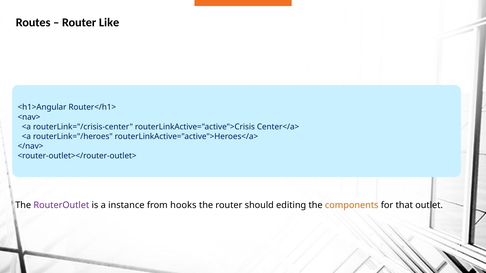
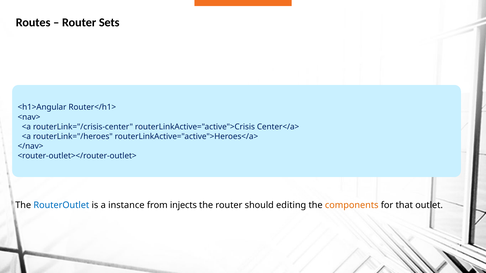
Like: Like -> Sets (109, 23)
RouterOutlet colour: purple -> blue (61, 205)
hooks: hooks -> injects (183, 205)
